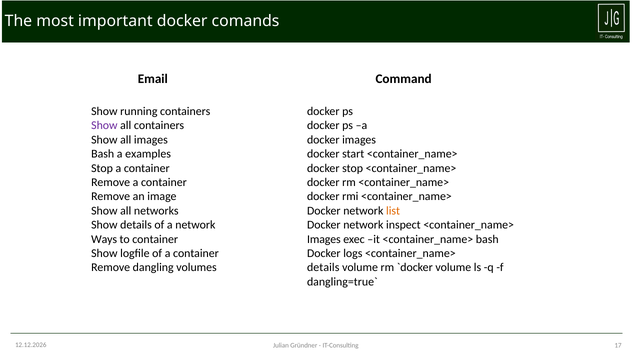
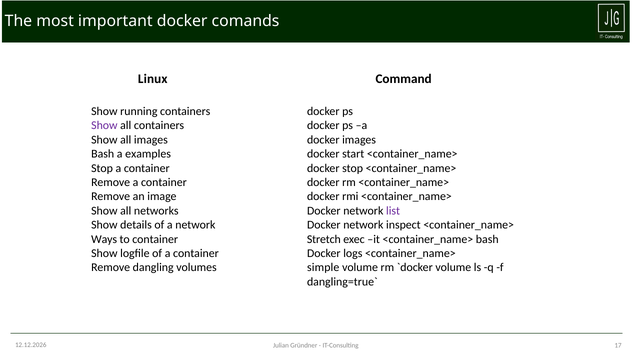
Email: Email -> Linux (153, 79)
list colour: orange -> purple (393, 211)
Images: Images -> Stretch (324, 240)
details: details -> simple (323, 268)
